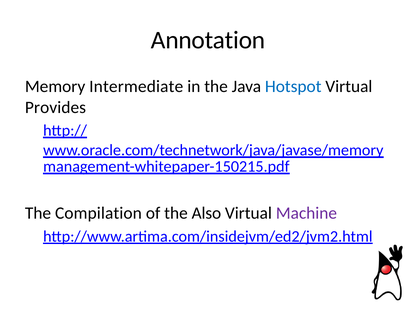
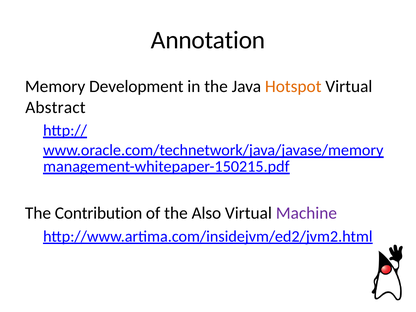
Intermediate: Intermediate -> Development (136, 86)
Hotspot colour: blue -> orange (293, 86)
Provides: Provides -> Abstract (55, 107)
Compilation: Compilation -> Contribution (99, 213)
